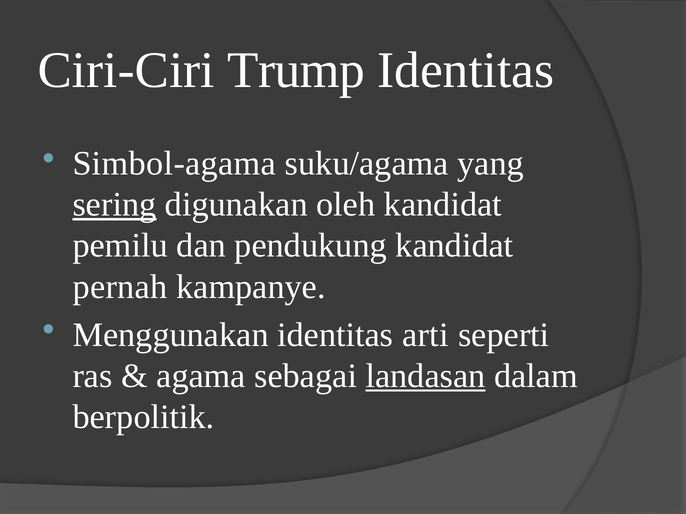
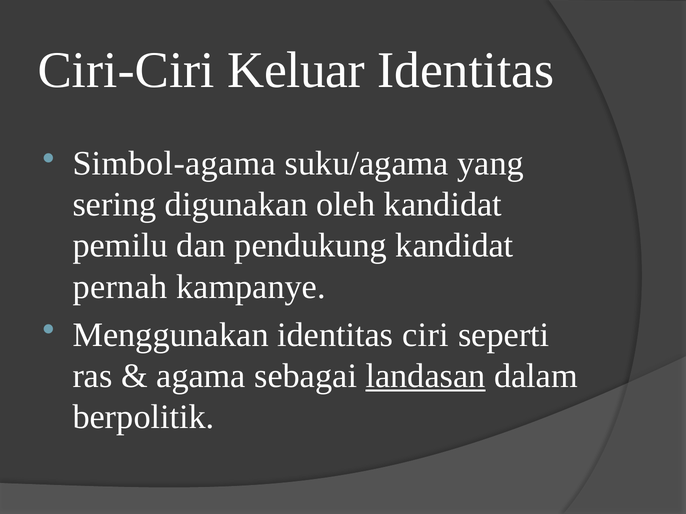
Trump: Trump -> Keluar (296, 70)
sering underline: present -> none (114, 205)
arti: arti -> ciri (426, 335)
